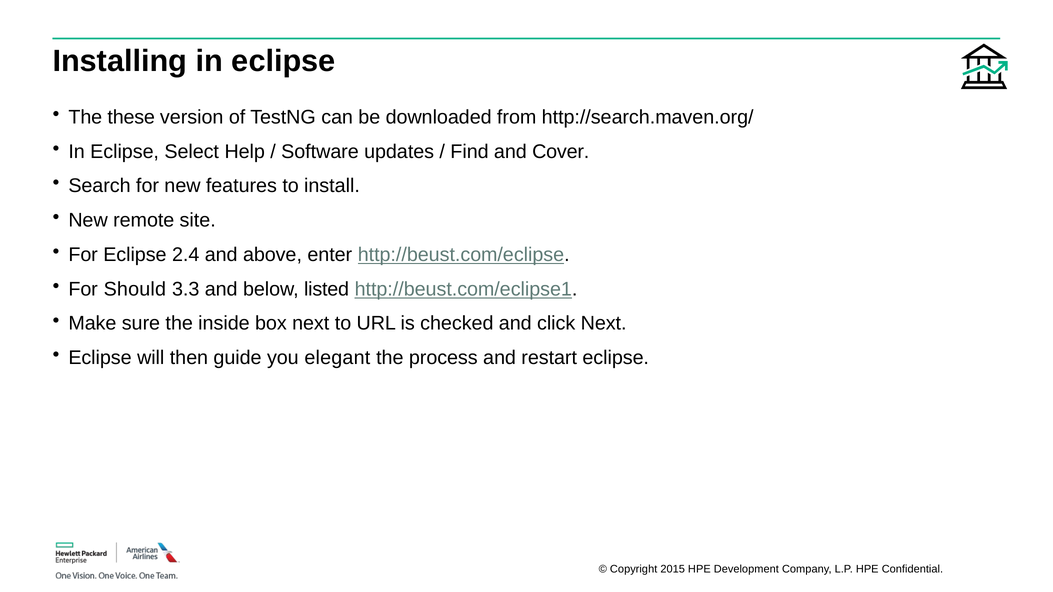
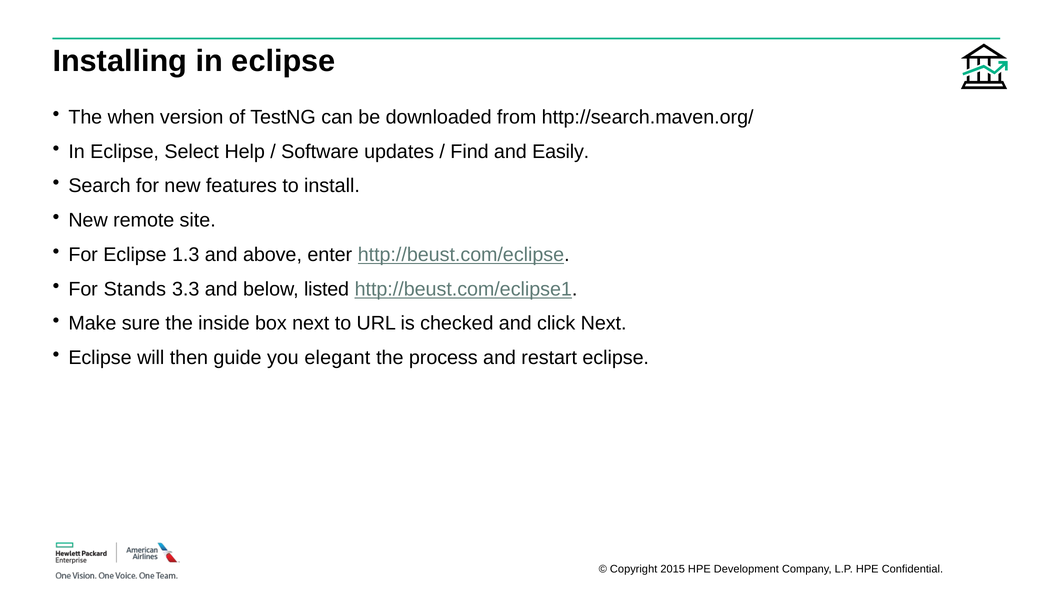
these: these -> when (131, 117)
Cover: Cover -> Easily (561, 152)
2.4: 2.4 -> 1.3 (186, 255)
Should: Should -> Stands (135, 289)
